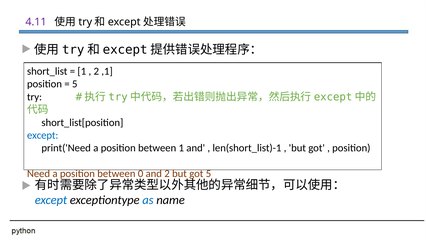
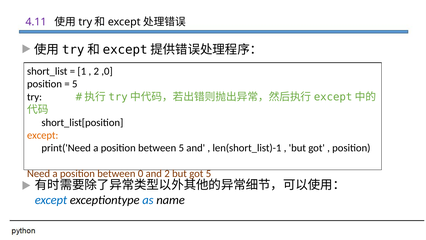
,1: ,1 -> ,0 (107, 71)
except colour: blue -> orange (43, 135)
between 1: 1 -> 5 (181, 148)
